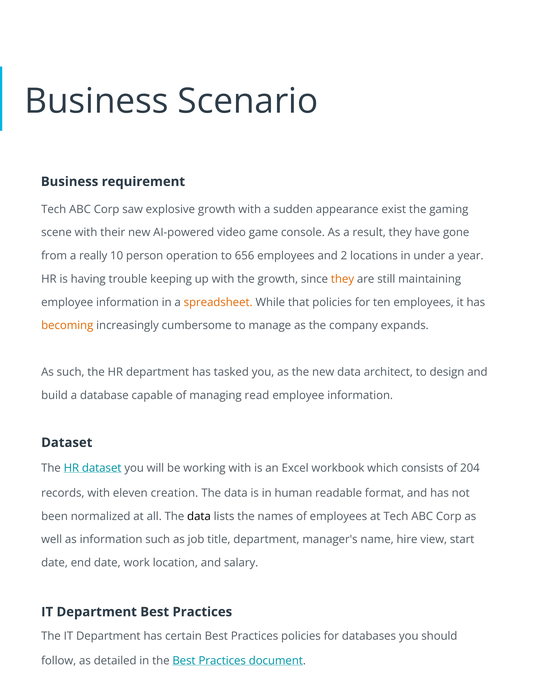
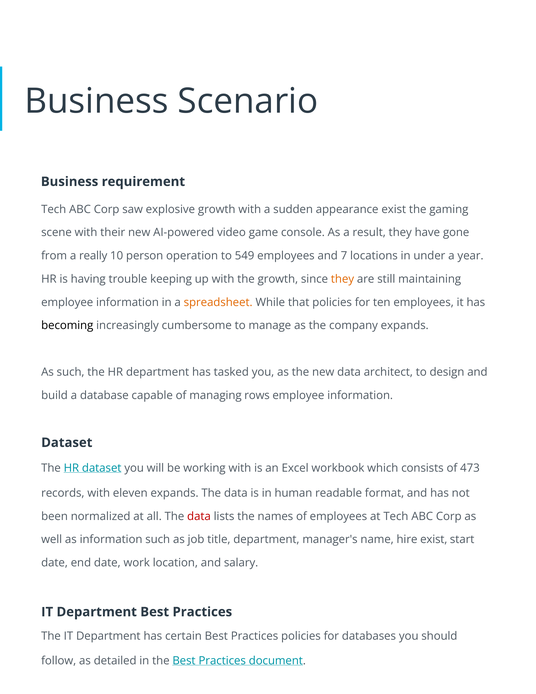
656: 656 -> 549 (245, 256)
2: 2 -> 7 (344, 256)
becoming colour: orange -> black (67, 325)
read: read -> rows (257, 395)
204: 204 -> 473 (470, 468)
eleven creation: creation -> expands (175, 493)
data colour: black -> red (199, 516)
hire view: view -> exist (434, 539)
